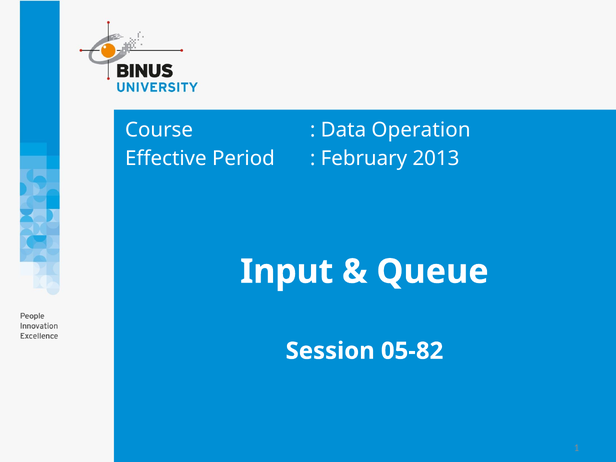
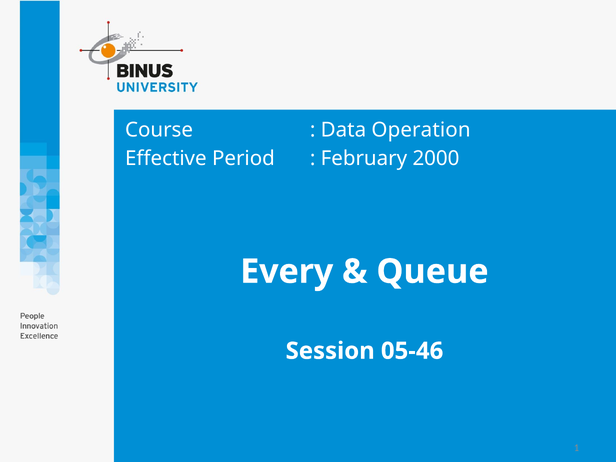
2013: 2013 -> 2000 (436, 158)
Input: Input -> Every (287, 272)
05-82: 05-82 -> 05-46 (412, 351)
